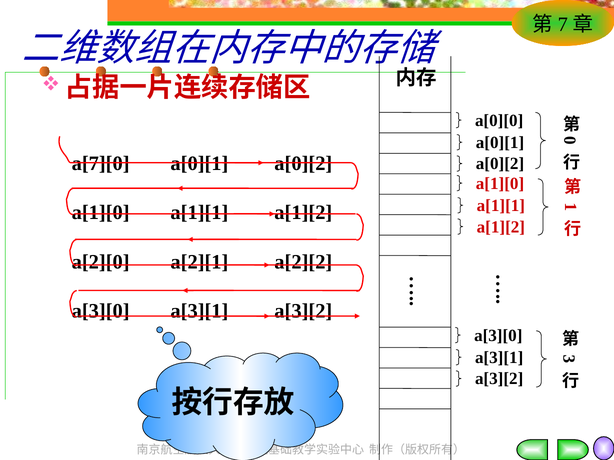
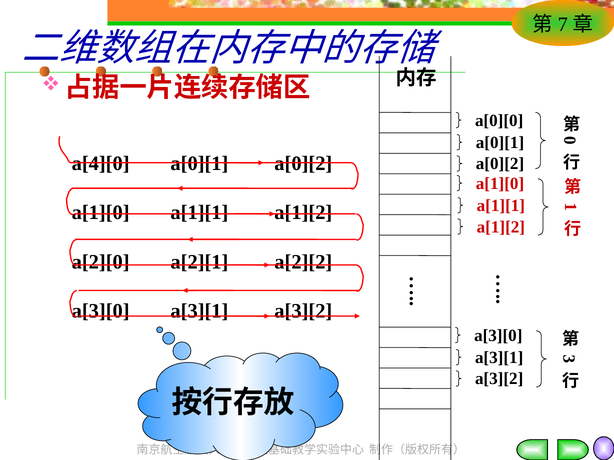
a[7][0: a[7][0 -> a[4][0 (101, 164)
